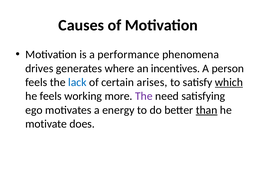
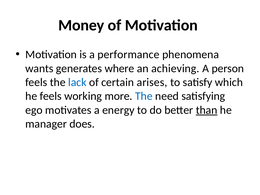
Causes: Causes -> Money (81, 25)
drives: drives -> wants (39, 68)
incentives: incentives -> achieving (175, 68)
which underline: present -> none (229, 82)
The colour: purple -> blue (144, 96)
motivate: motivate -> manager (46, 124)
